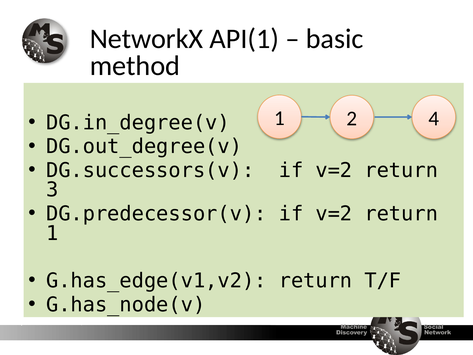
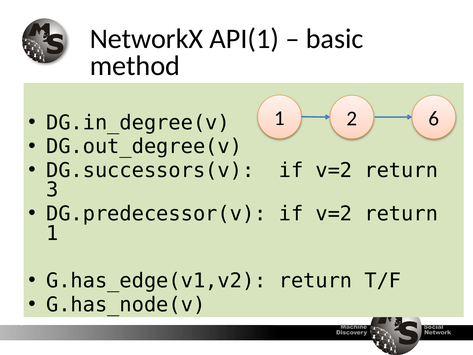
4: 4 -> 6 (434, 118)
